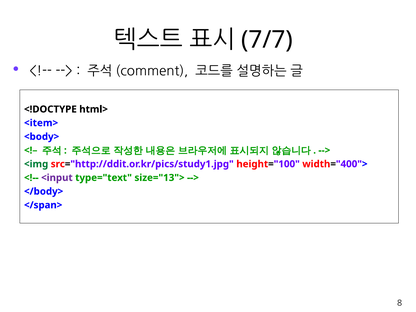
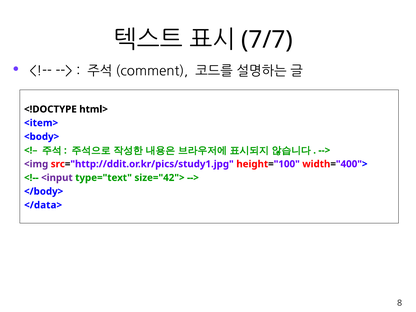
<img colour: green -> purple (36, 164)
size="13">: size="13"> -> size="42"> (160, 178)
</span>: </span> -> </data> (43, 205)
